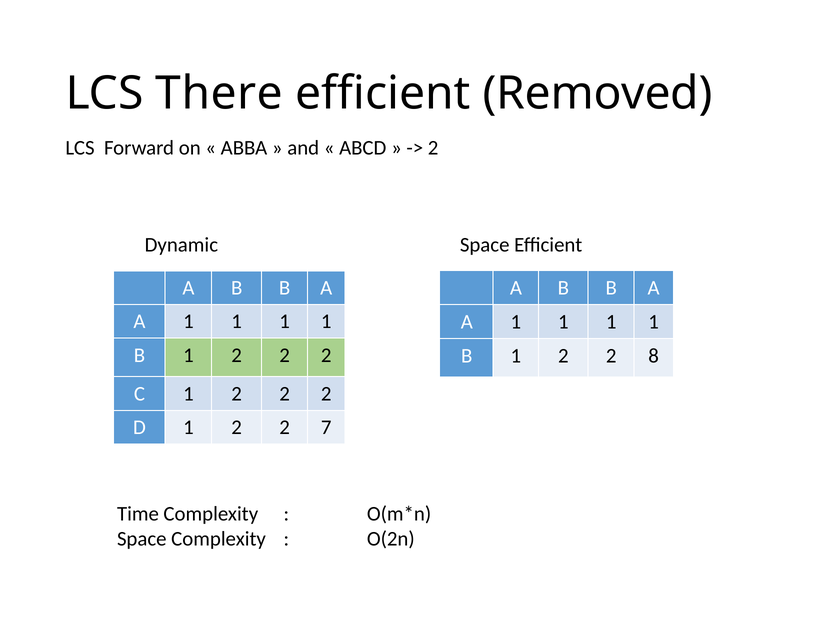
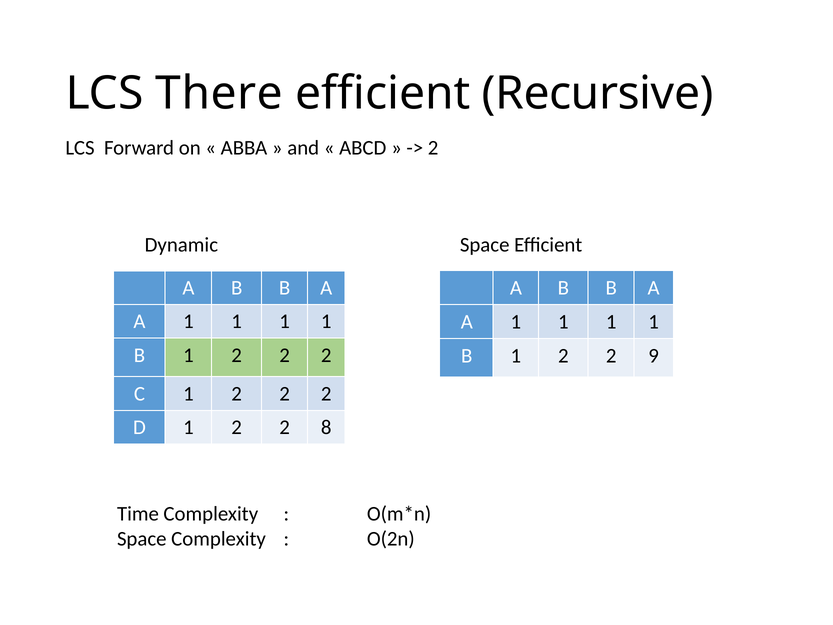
Removed: Removed -> Recursive (598, 93)
8: 8 -> 9 (654, 356)
7: 7 -> 8 (326, 427)
